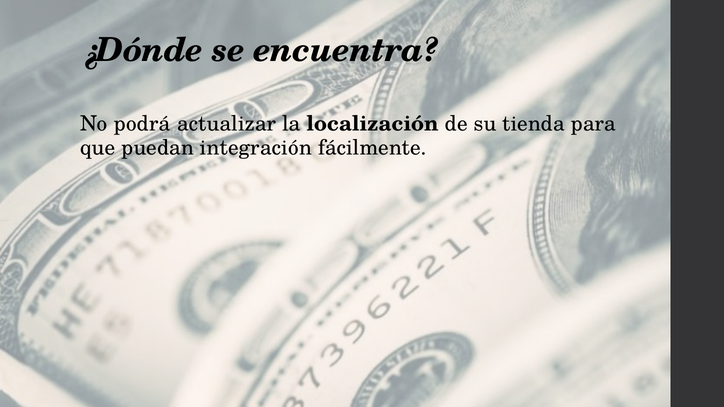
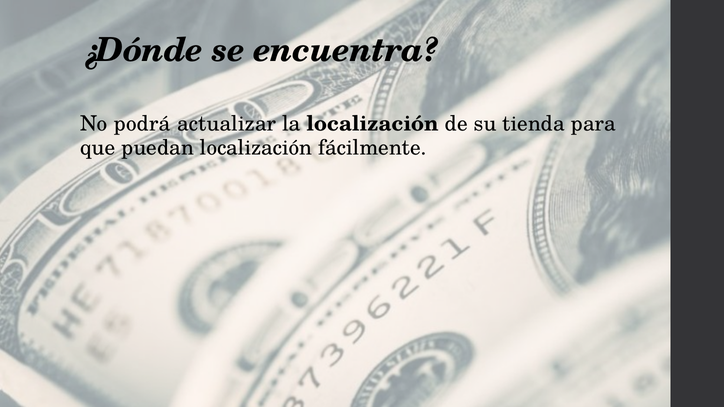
puedan integración: integración -> localización (256, 148)
